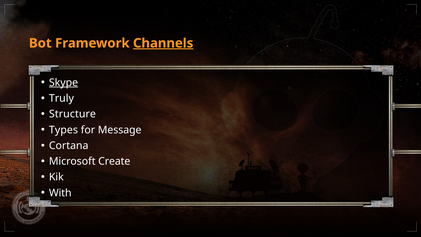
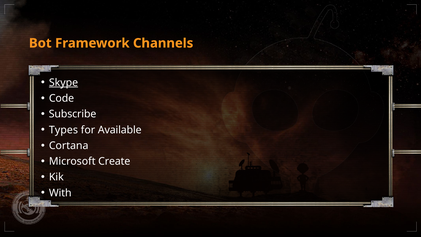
Channels underline: present -> none (163, 43)
Truly: Truly -> Code (62, 98)
Structure: Structure -> Subscribe (73, 114)
Message: Message -> Available (120, 130)
